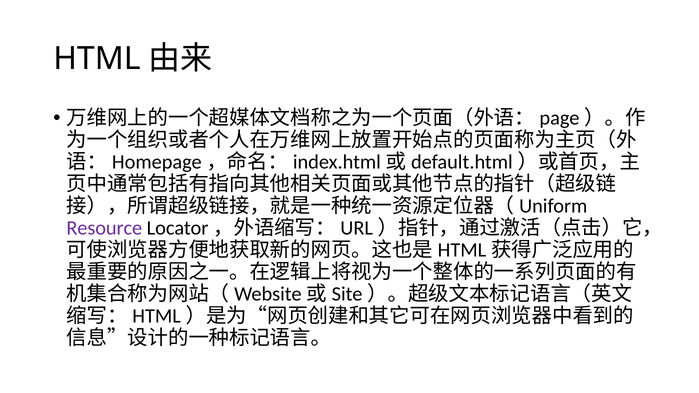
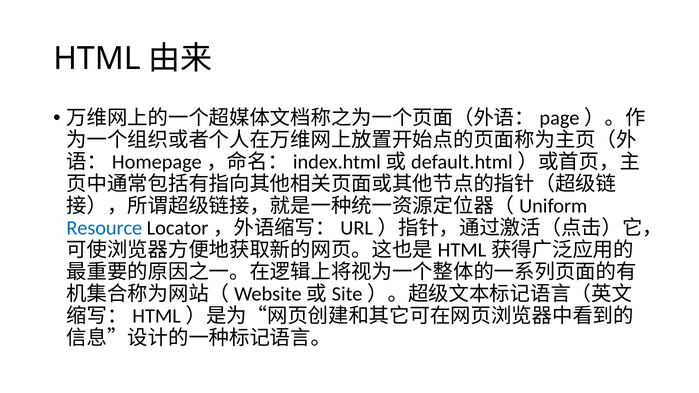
Resource colour: purple -> blue (104, 228)
